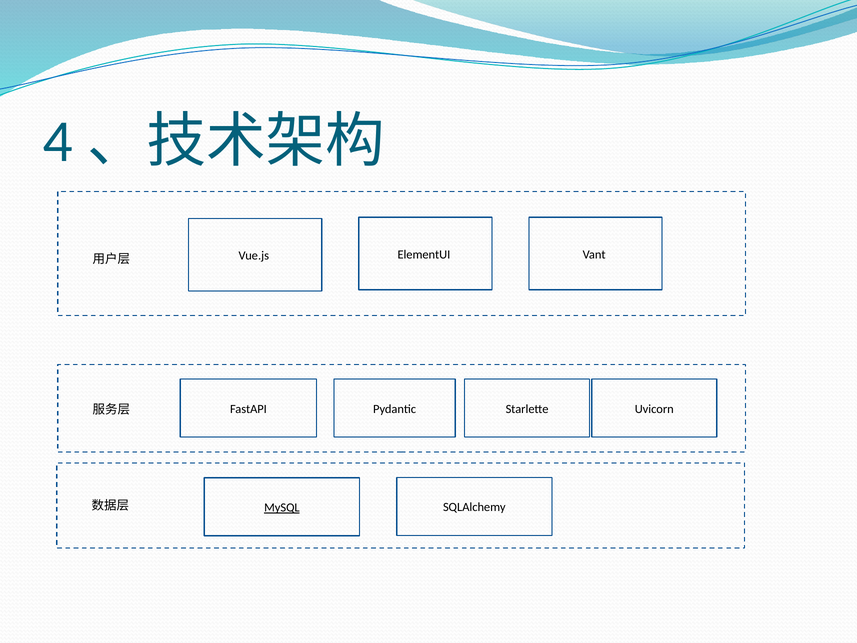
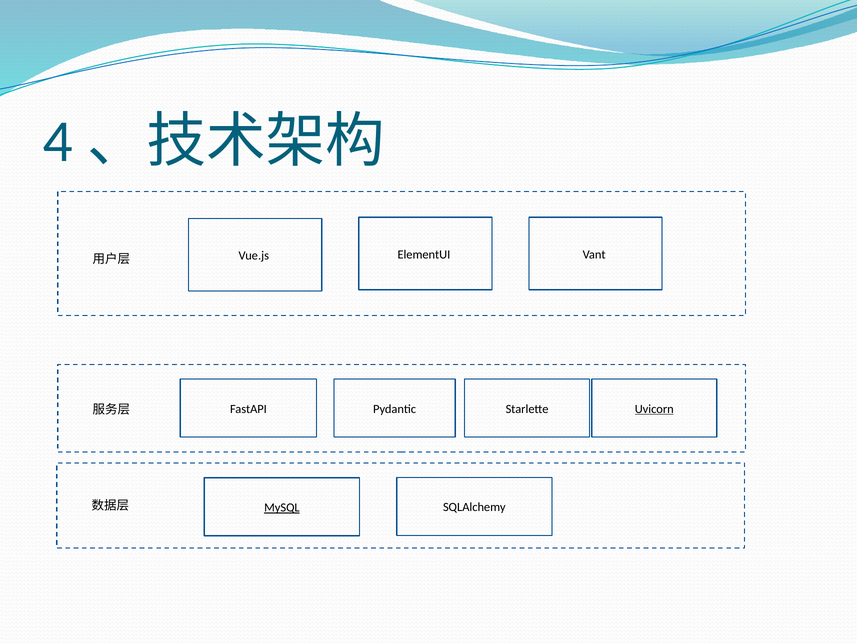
Uvicorn underline: none -> present (654, 409)
